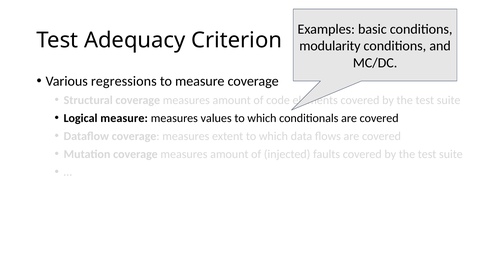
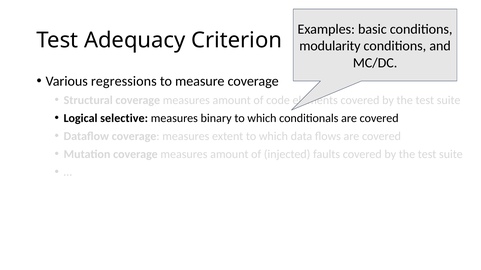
Logical measure: measure -> selective (124, 118)
values: values -> binary (216, 118)
